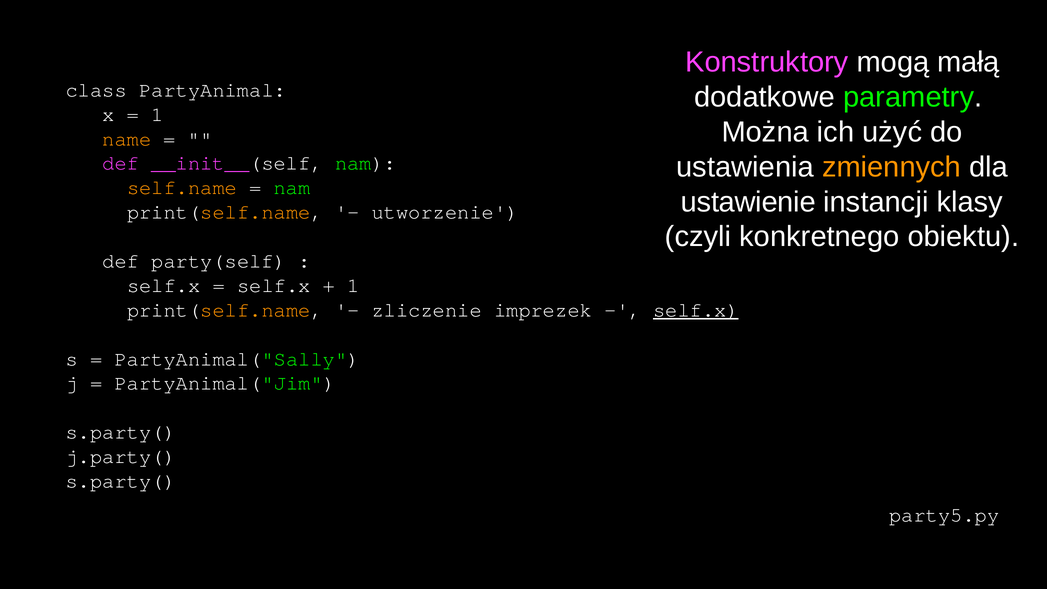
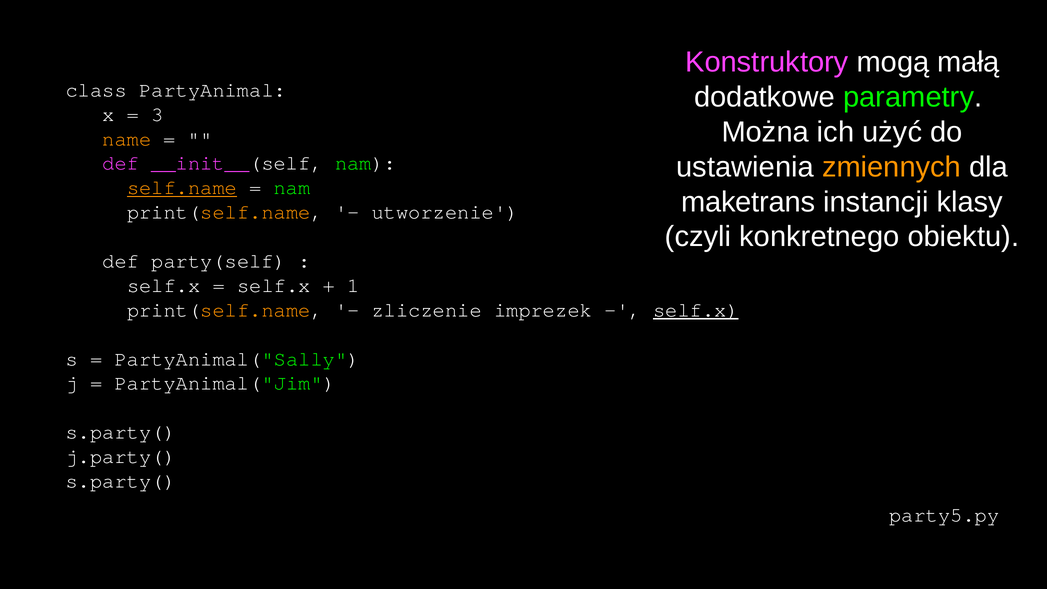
1: 1 -> 3 (157, 114)
self.name underline: none -> present (182, 188)
ustawienie: ustawienie -> maketrans (748, 202)
